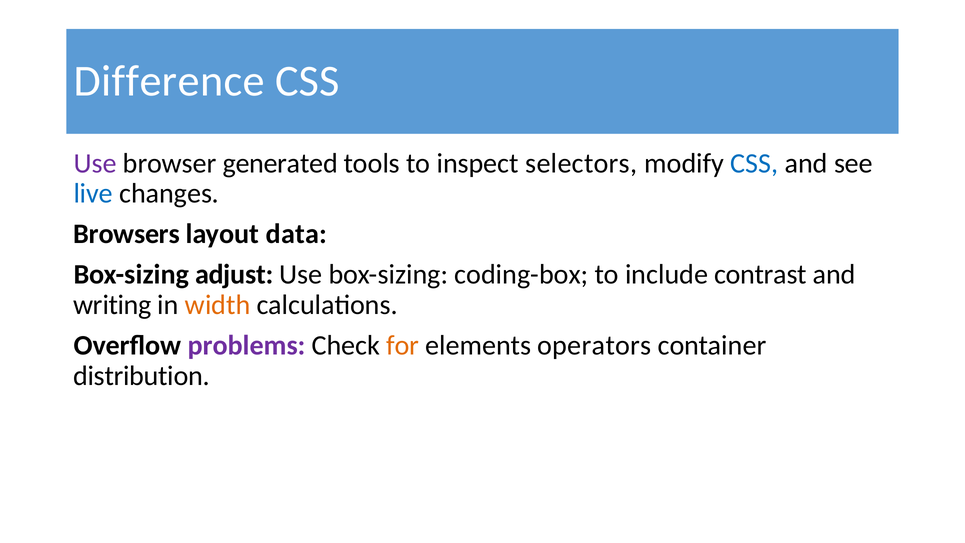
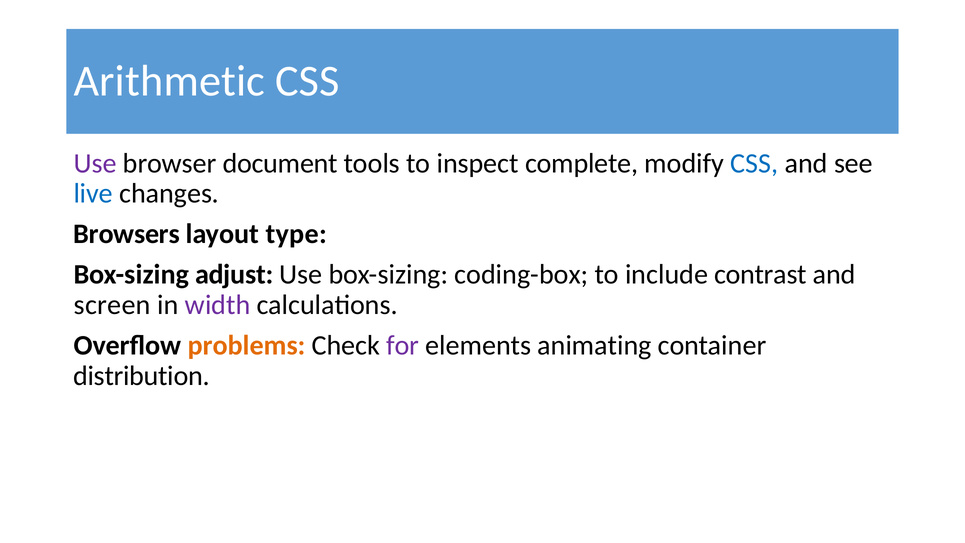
Difference: Difference -> Arithmetic (169, 81)
generated: generated -> document (280, 163)
selectors: selectors -> complete (582, 163)
data: data -> type (296, 234)
writing: writing -> screen (112, 305)
width colour: orange -> purple (218, 305)
problems colour: purple -> orange (247, 345)
for colour: orange -> purple (403, 345)
operators: operators -> animating (594, 345)
